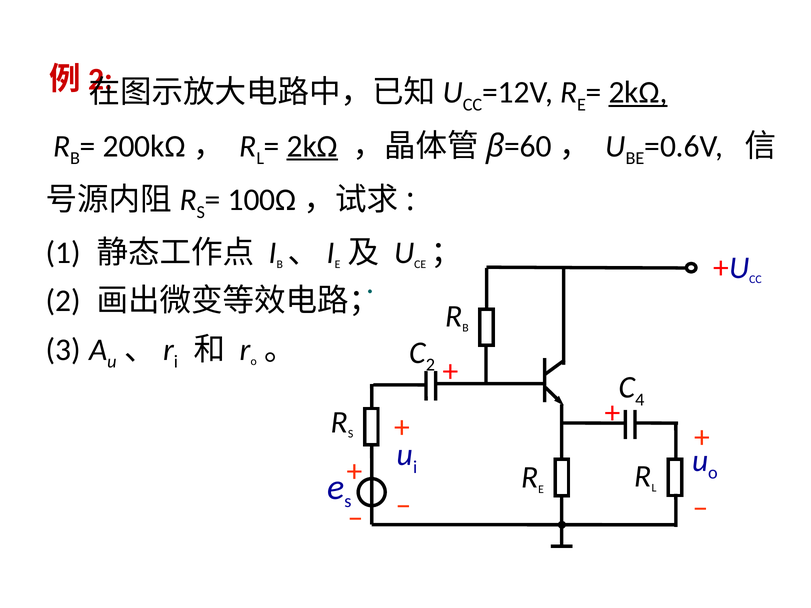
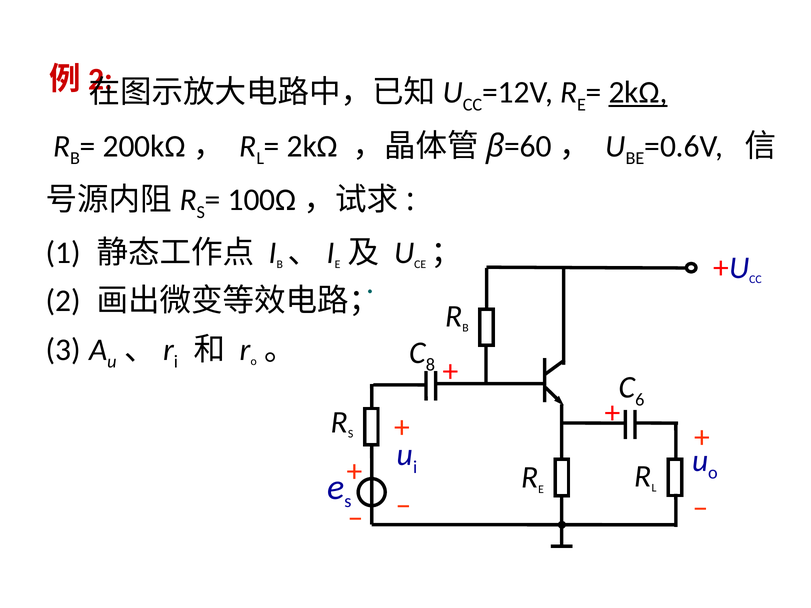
2kΩ underline: present -> none (312, 146)
2: 2 -> 8 (430, 365)
4: 4 -> 6 (640, 400)
